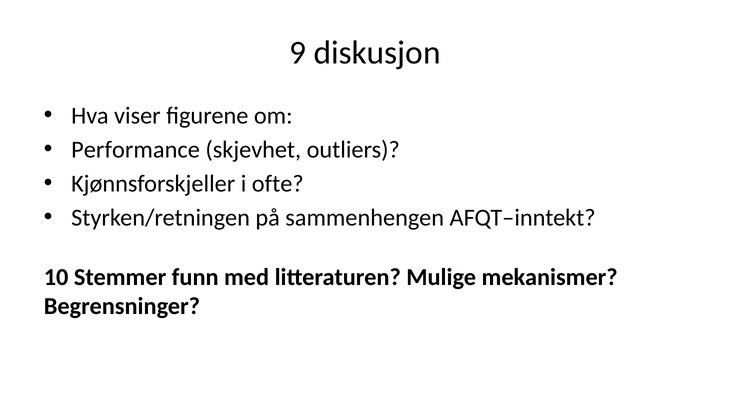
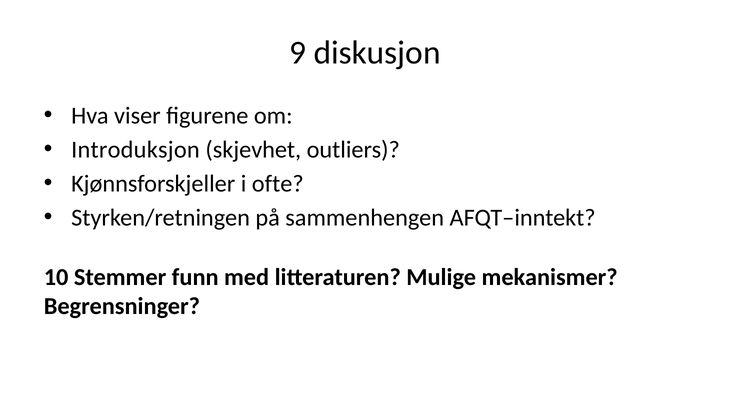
Performance: Performance -> Introduksjon (135, 150)
